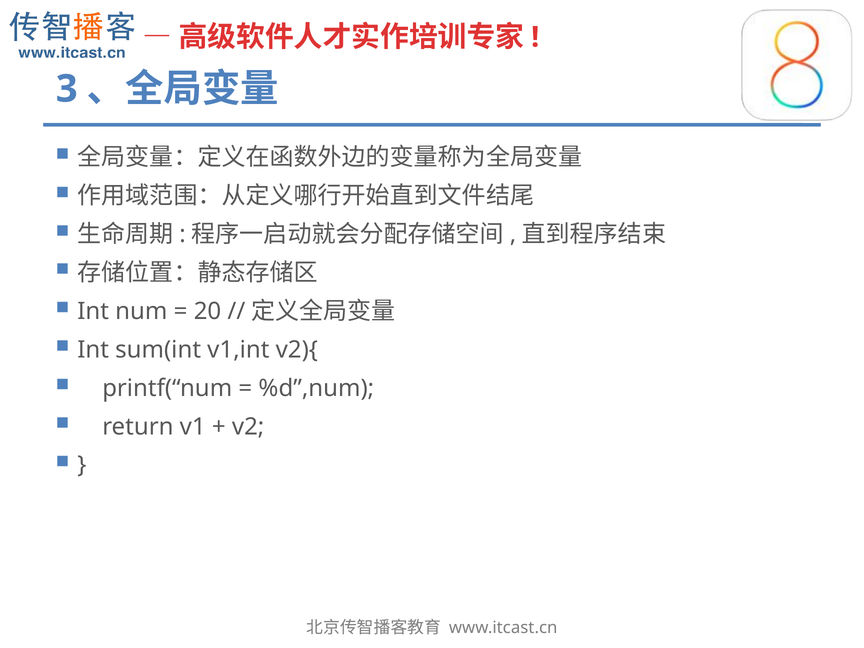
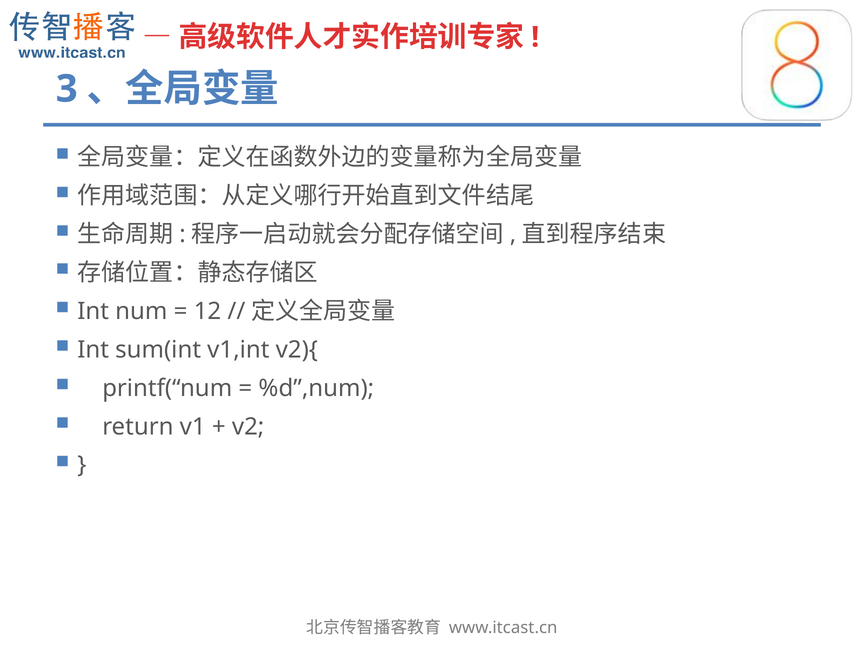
20: 20 -> 12 (207, 311)
